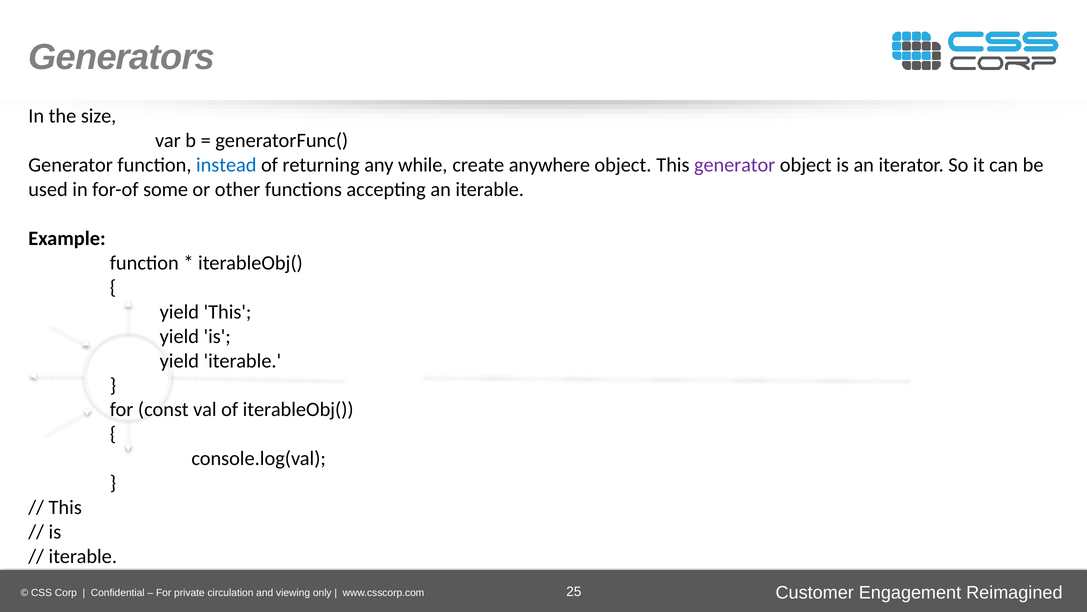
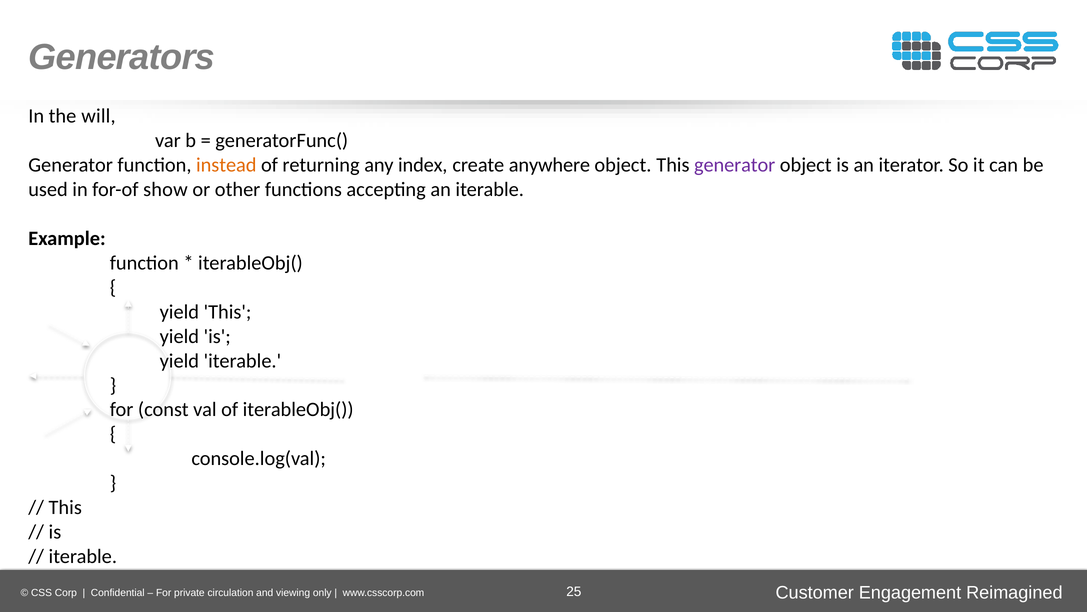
size: size -> will (98, 116)
instead colour: blue -> orange (226, 165)
while: while -> index (423, 165)
some: some -> show (165, 189)
